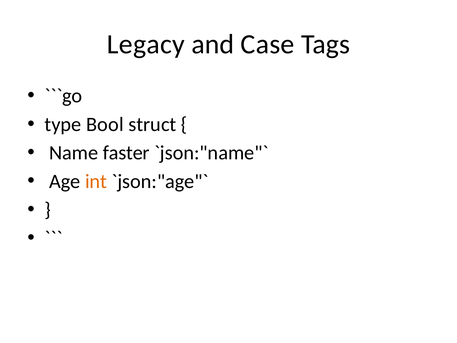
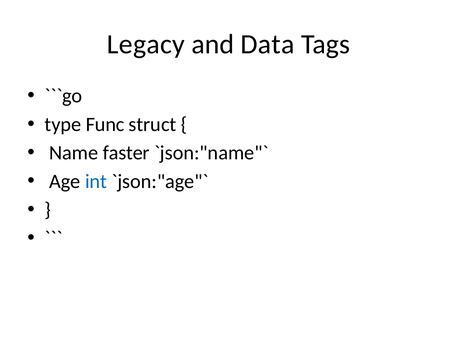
Case: Case -> Data (268, 44)
Bool: Bool -> Func (105, 124)
int colour: orange -> blue (96, 181)
